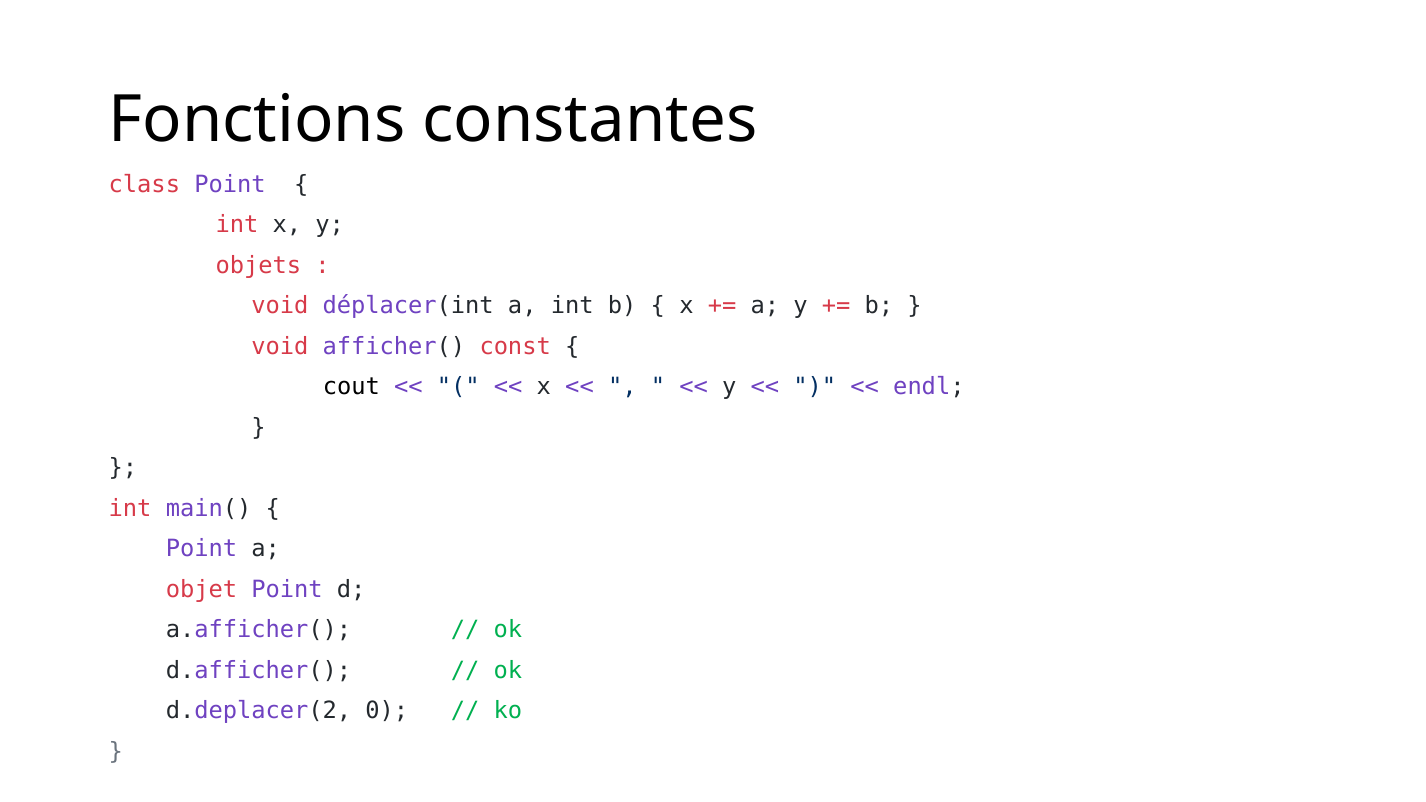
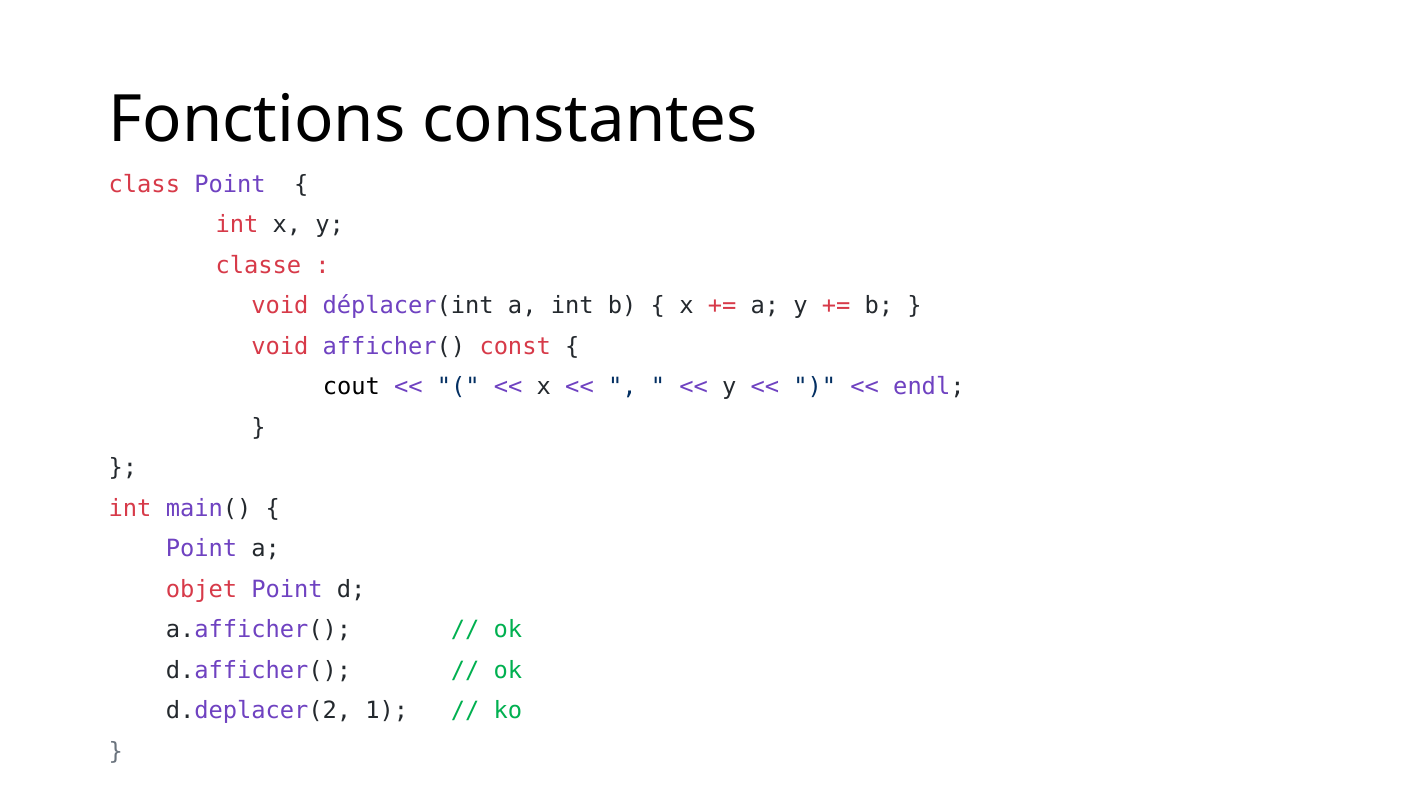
objets: objets -> classe (258, 265)
0: 0 -> 1 (387, 711)
